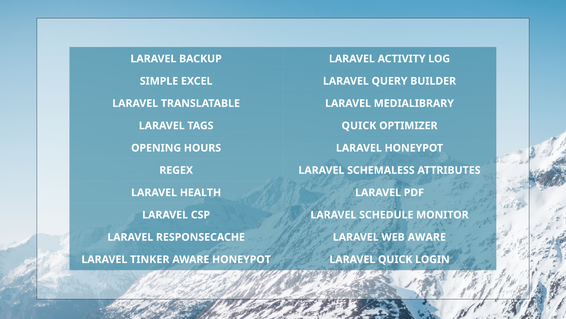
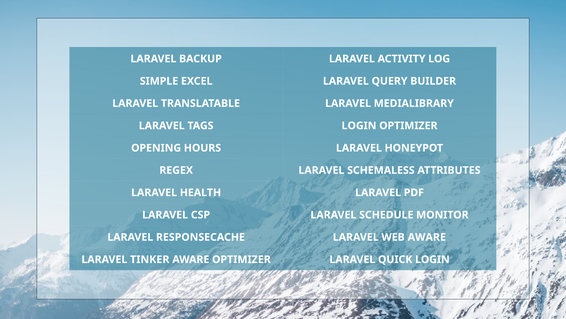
TAGS QUICK: QUICK -> LOGIN (359, 125)
AWARE HONEYPOT: HONEYPOT -> OPTIMIZER (241, 259)
